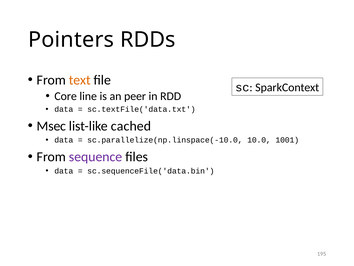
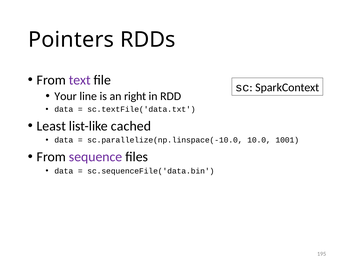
text colour: orange -> purple (80, 80)
Core: Core -> Your (66, 96)
peer: peer -> right (135, 96)
Msec: Msec -> Least (51, 126)
